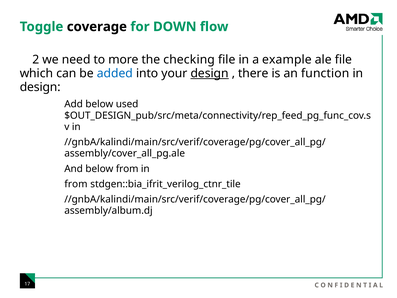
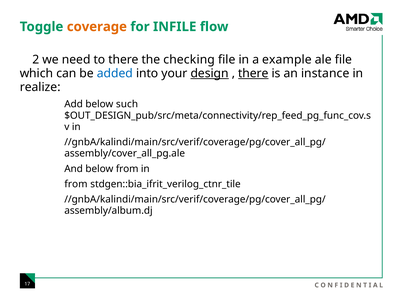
coverage colour: black -> orange (97, 27)
DOWN: DOWN -> INFILE (175, 27)
to more: more -> there (123, 60)
there underline: none -> present (253, 73)
function: function -> instance (325, 73)
design: design -> realize (40, 87)
used: used -> such (127, 104)
